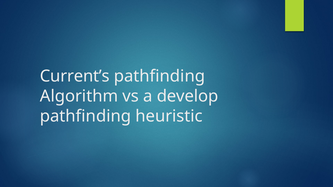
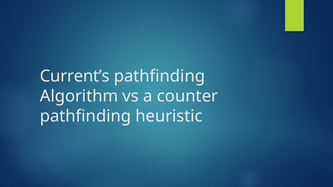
develop: develop -> counter (187, 96)
